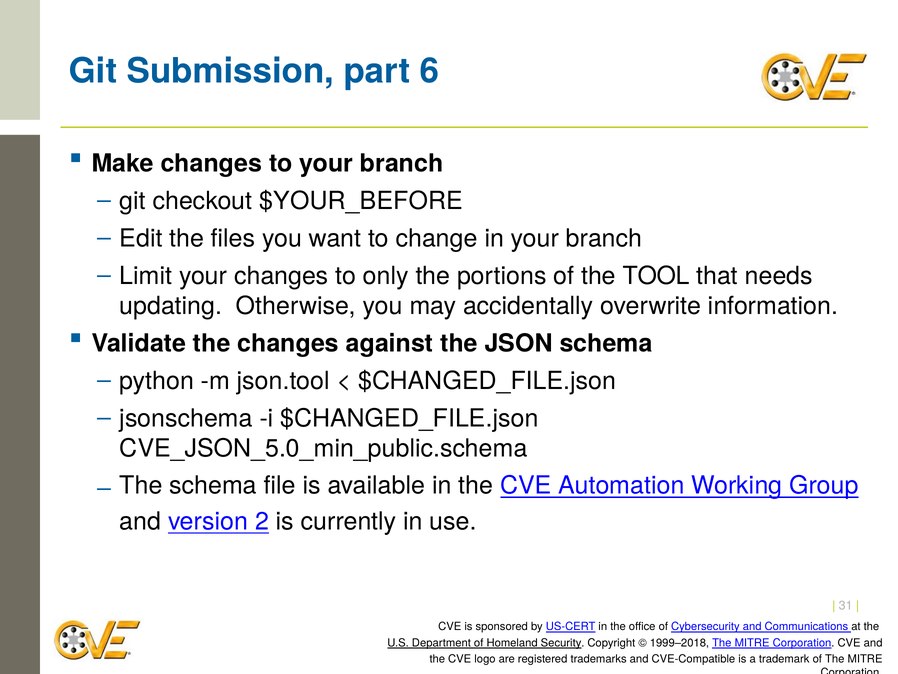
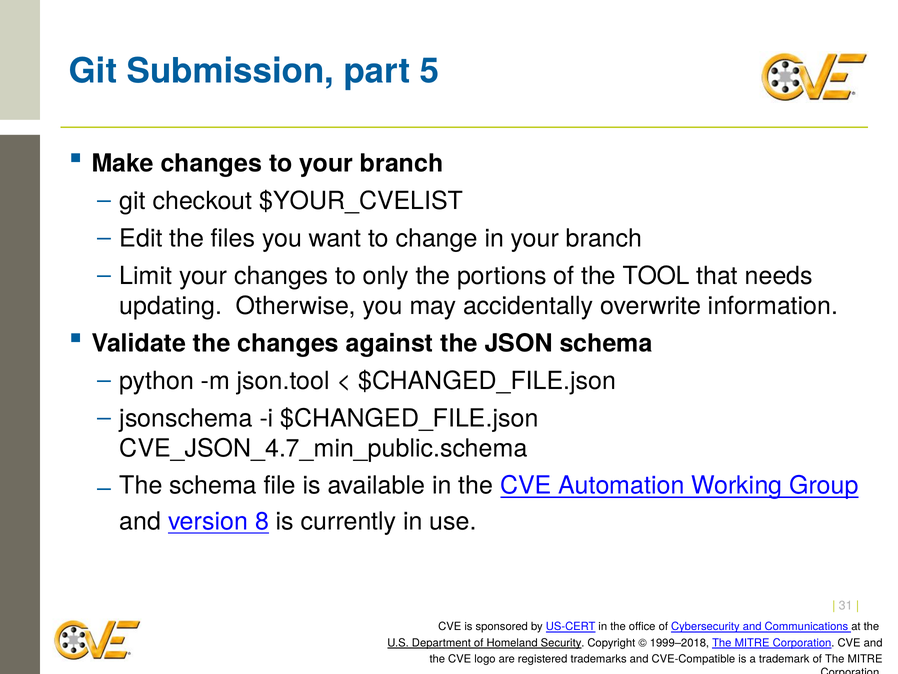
6: 6 -> 5 (430, 71)
$YOUR_BEFORE: $YOUR_BEFORE -> $YOUR_CVELIST (361, 201)
CVE_JSON_5.0_min_public.schema: CVE_JSON_5.0_min_public.schema -> CVE_JSON_4.7_min_public.schema (323, 448)
2: 2 -> 8 (262, 521)
